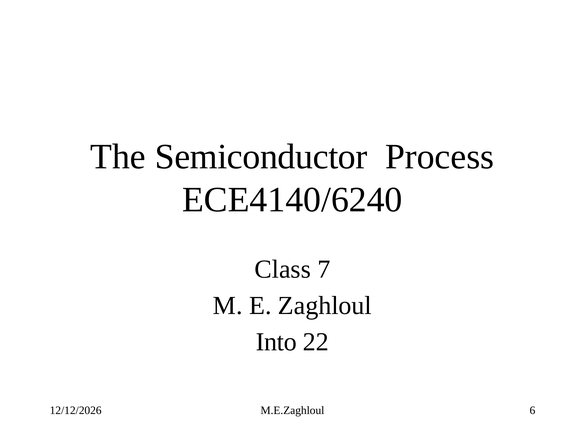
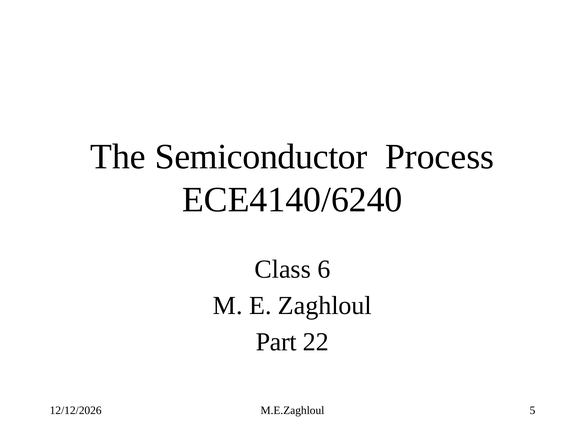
7: 7 -> 6 (324, 269)
Into: Into -> Part (276, 342)
6: 6 -> 5 (532, 410)
